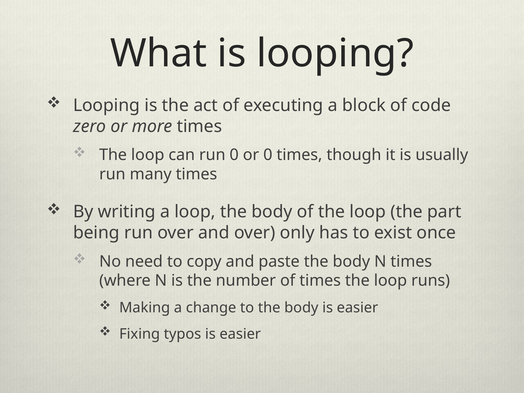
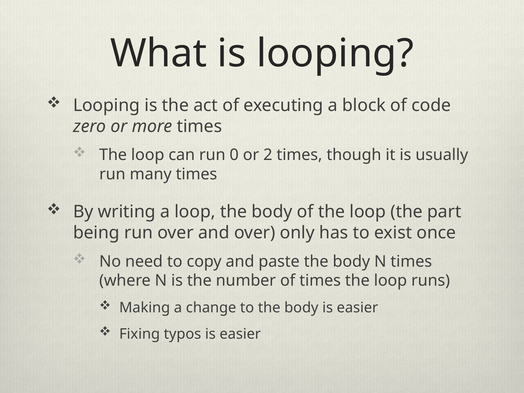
or 0: 0 -> 2 (268, 155)
